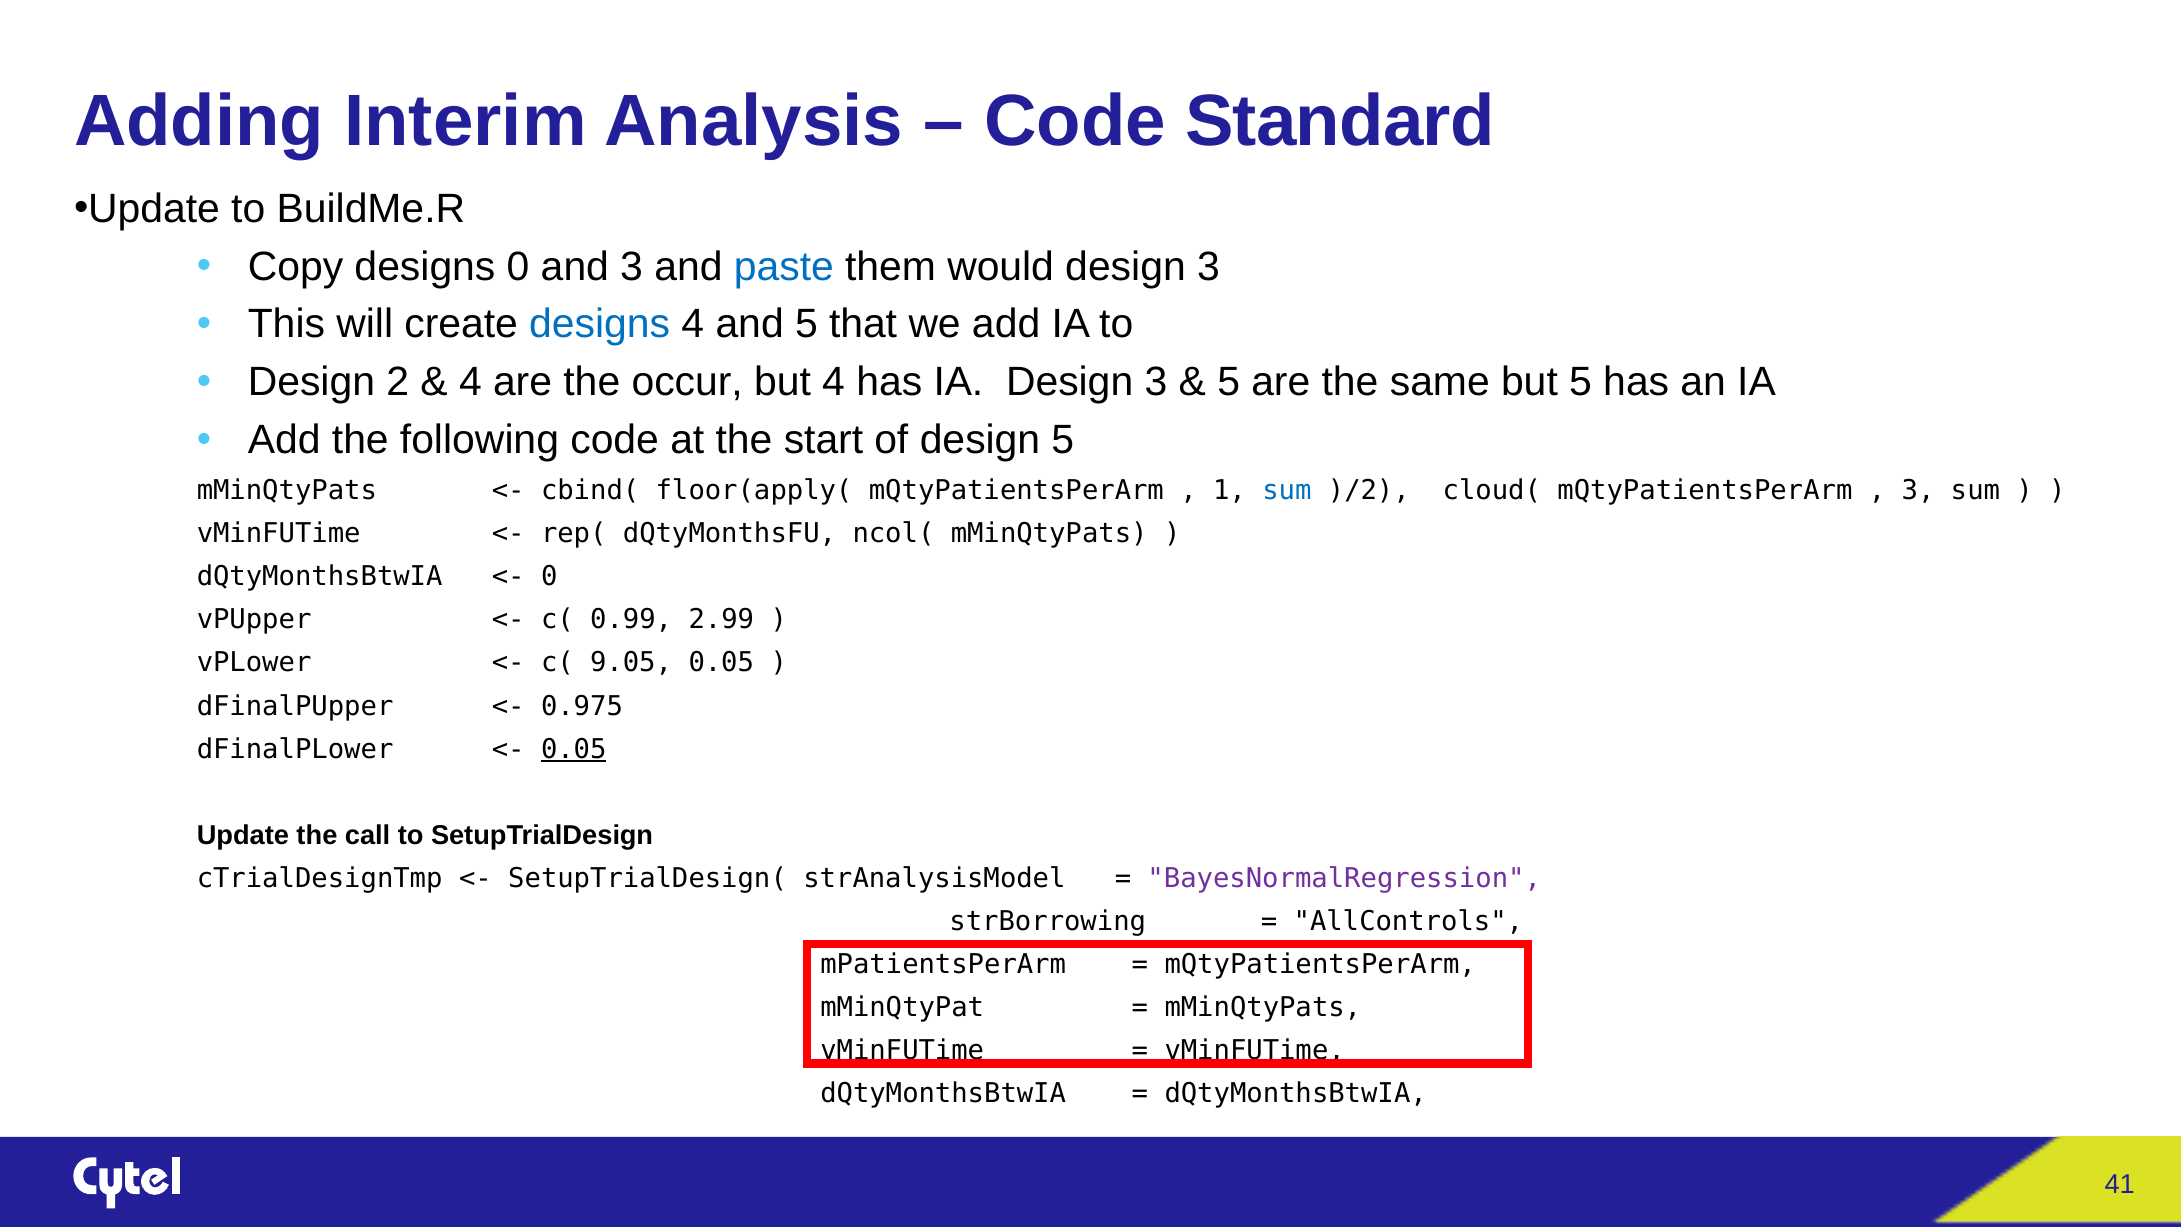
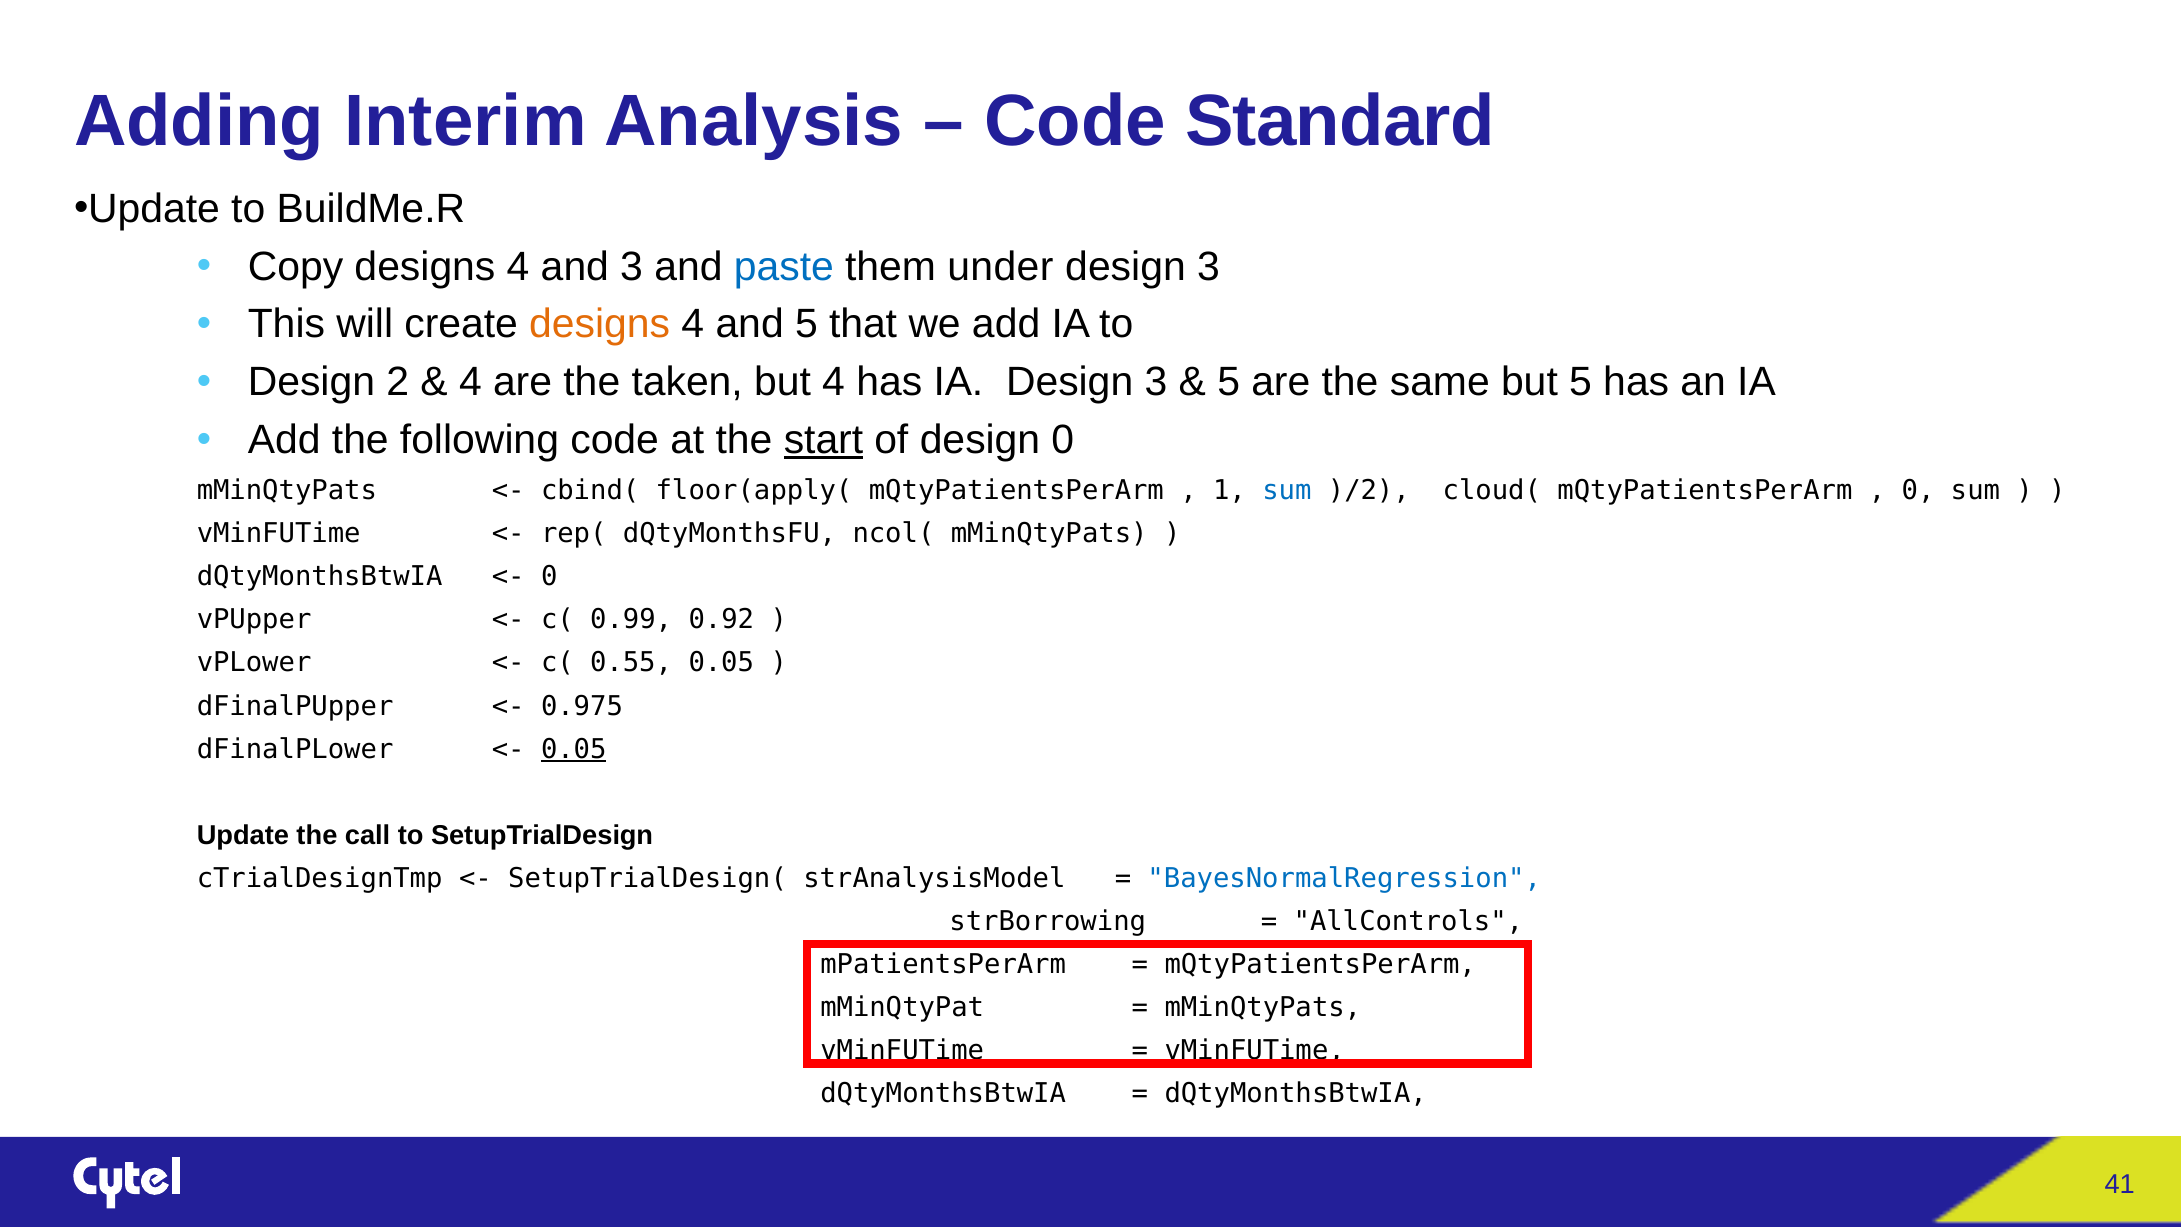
Copy designs 0: 0 -> 4 (518, 267)
would: would -> under (1000, 267)
designs colour: blue -> orange (600, 324)
occur: occur -> taken (687, 382)
start underline: none -> present (823, 440)
design 5: 5 -> 0 (1063, 440)
3: 3 -> 0 (1918, 491)
2.99: 2.99 -> 0.92 (721, 620)
9.05: 9.05 -> 0.55 (631, 663)
BayesNormalRegression colour: purple -> blue (1344, 878)
